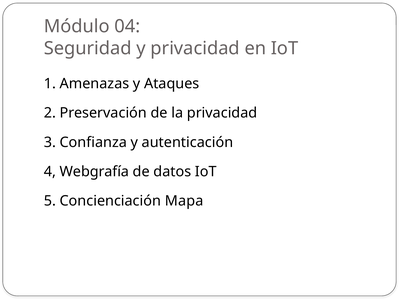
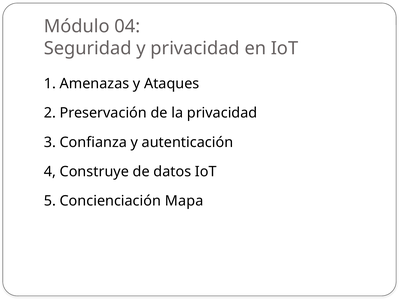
Webgrafía: Webgrafía -> Construye (94, 171)
